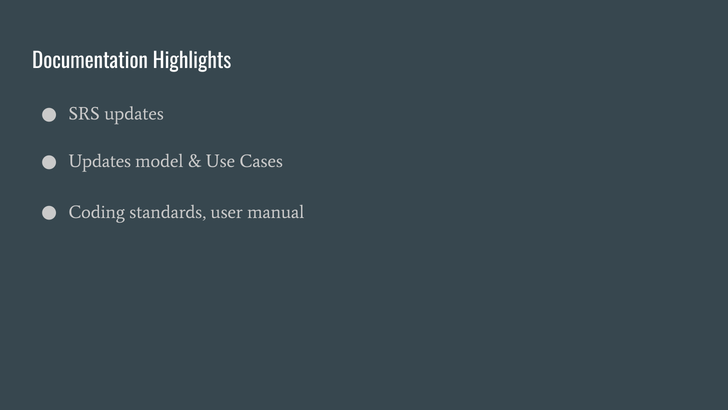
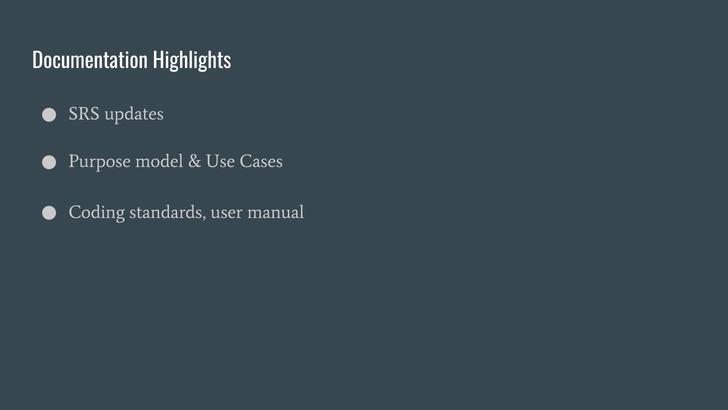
Updates: Updates -> Purpose (100, 161)
